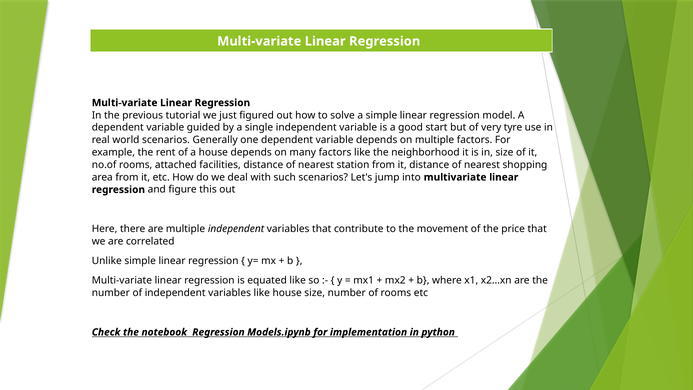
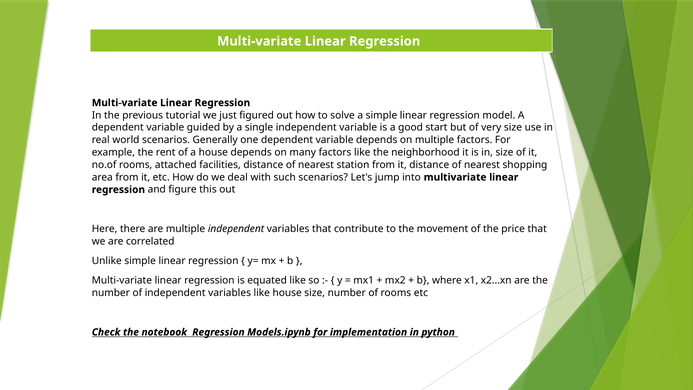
very tyre: tyre -> size (513, 128)
